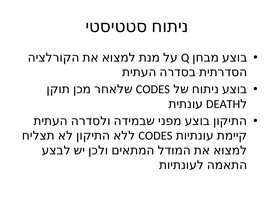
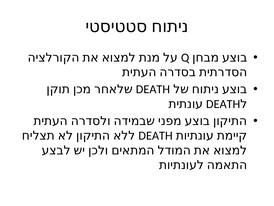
CODES: CODES -> DEATH (153, 89)
CODES: CODES -> DEATH (156, 135)
